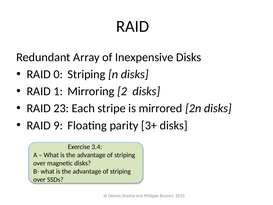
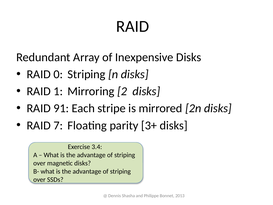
23: 23 -> 91 (61, 108)
9: 9 -> 7 (58, 125)
